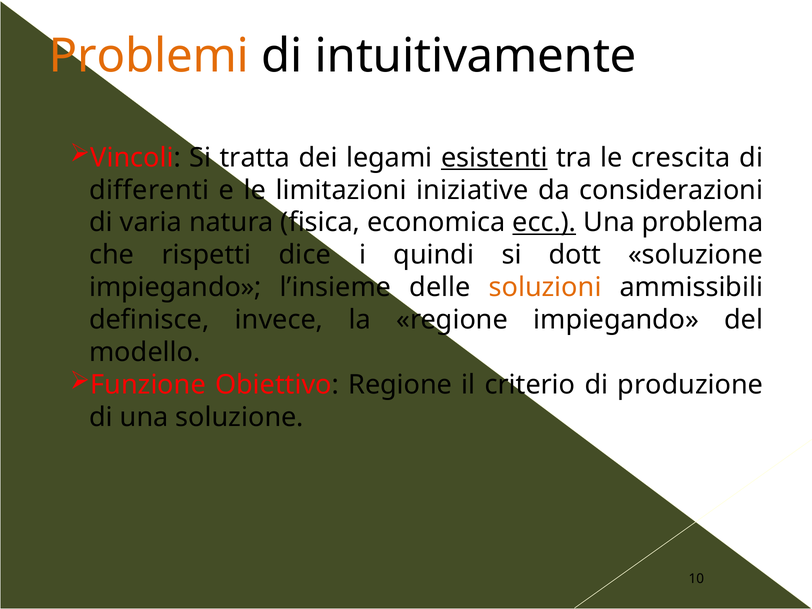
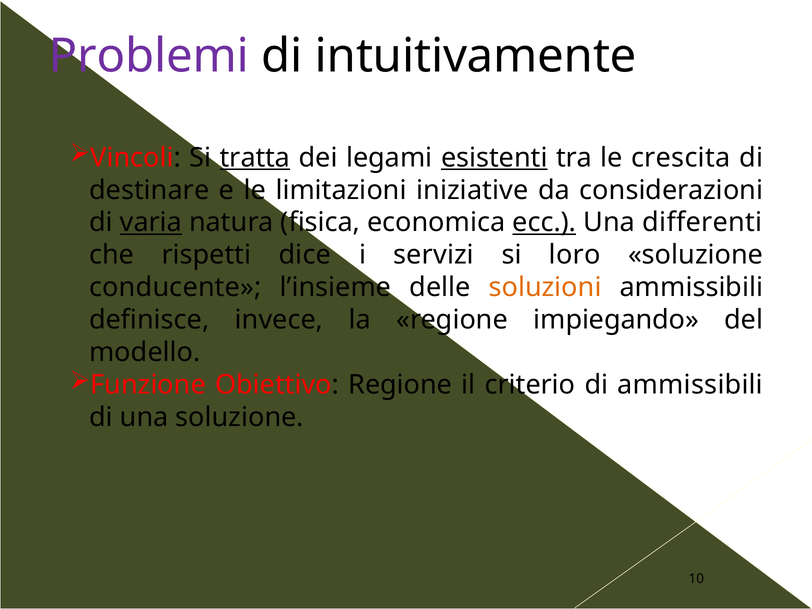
Problemi colour: orange -> purple (149, 56)
tratta underline: none -> present (255, 158)
differenti: differenti -> destinare (149, 190)
varia underline: none -> present (151, 223)
problema: problema -> differenti (702, 223)
quindi: quindi -> servizi (434, 255)
dott: dott -> loro (575, 255)
impiegando: impiegando -> conducente (175, 288)
di produzione: produzione -> ammissibili (690, 385)
